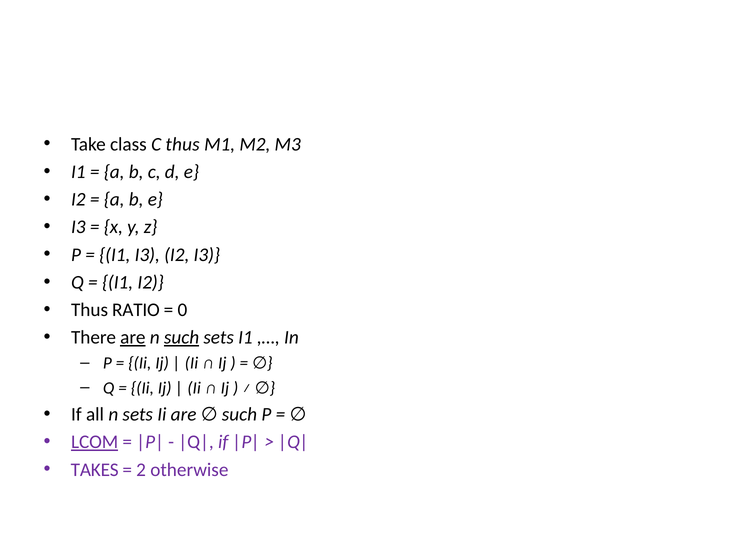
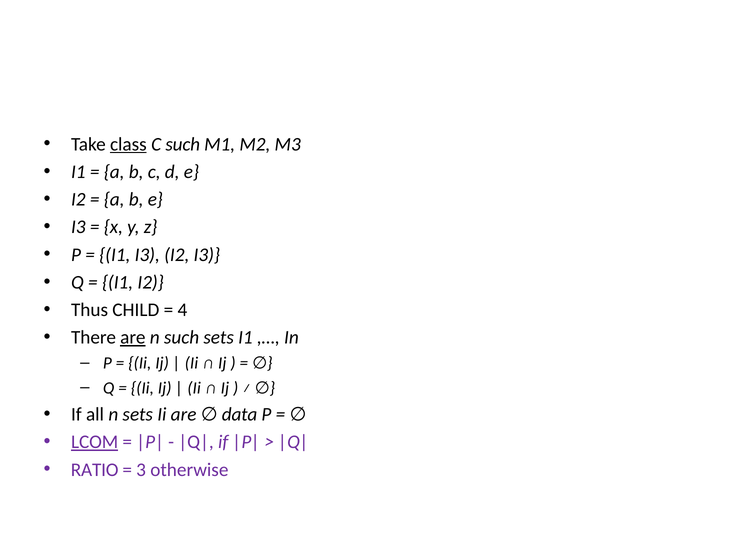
class underline: none -> present (128, 144)
C thus: thus -> such (183, 144)
RATIO: RATIO -> CHILD (136, 310)
0: 0 -> 4 (182, 310)
such underline: present -> none (182, 337)
are such: such -> data (240, 414)
TAKES: TAKES -> RATIO (95, 469)
2: 2 -> 3 (141, 469)
